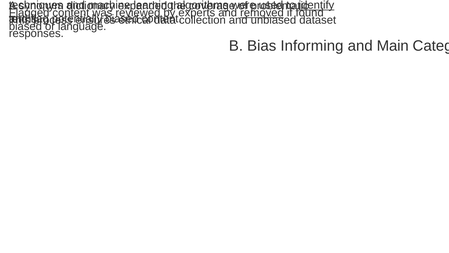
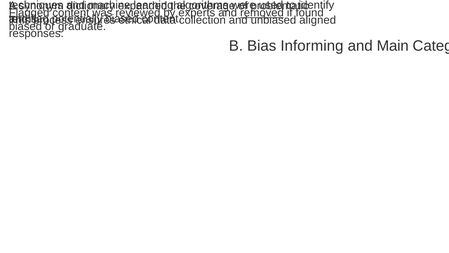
identify underline: present -> none (316, 5)
dataset: dataset -> aligned (318, 20)
language: language -> graduate (82, 26)
